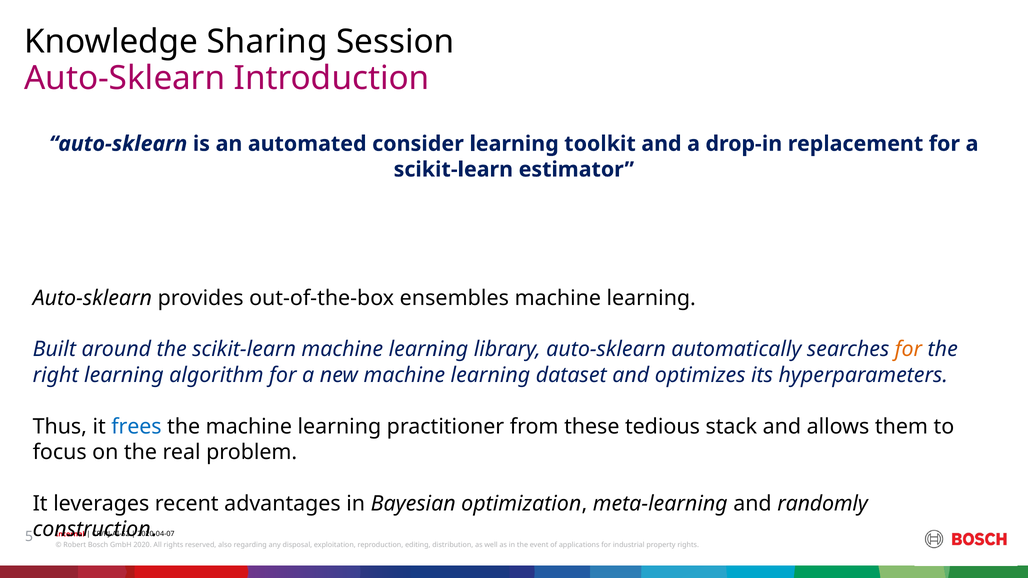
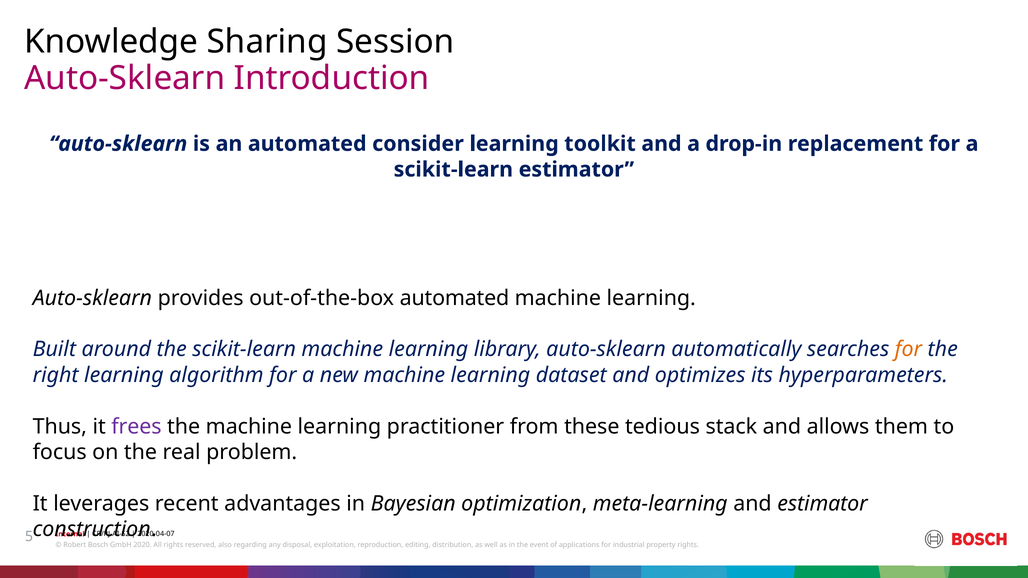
out-of-the-box ensembles: ensembles -> automated (454, 298)
frees colour: blue -> purple (136, 427)
and randomly: randomly -> estimator (823, 504)
